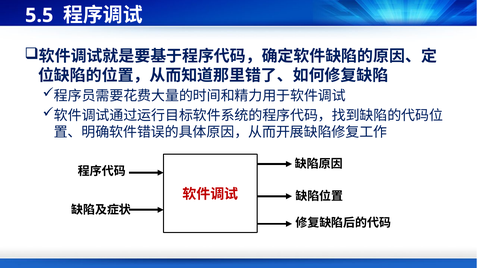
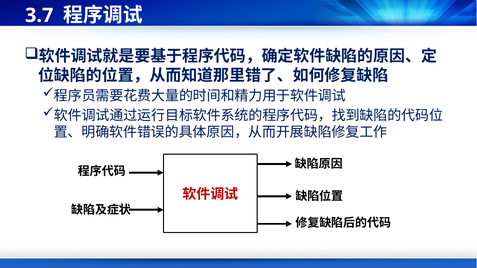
5.5: 5.5 -> 3.7 (39, 15)
